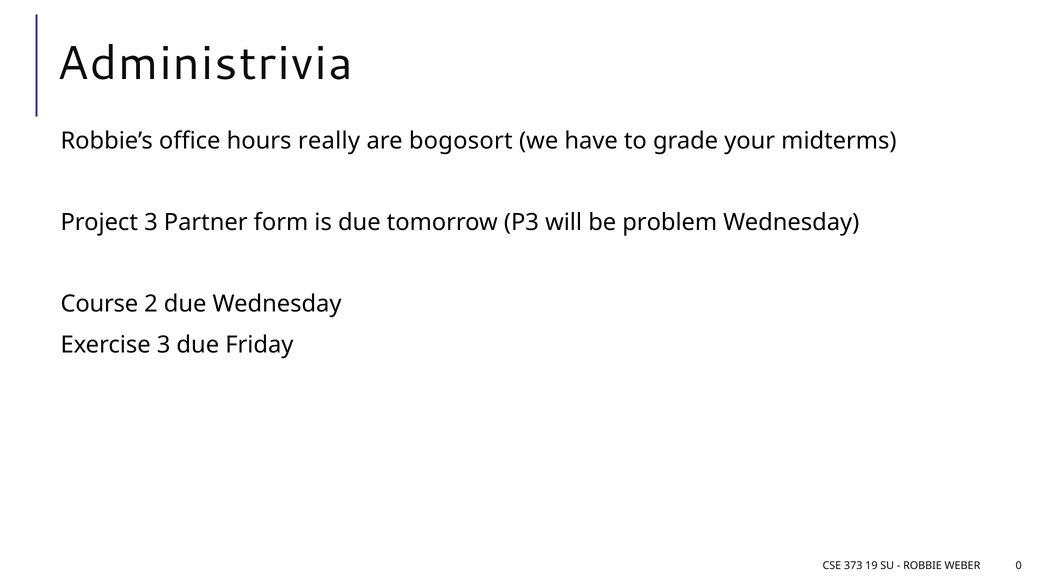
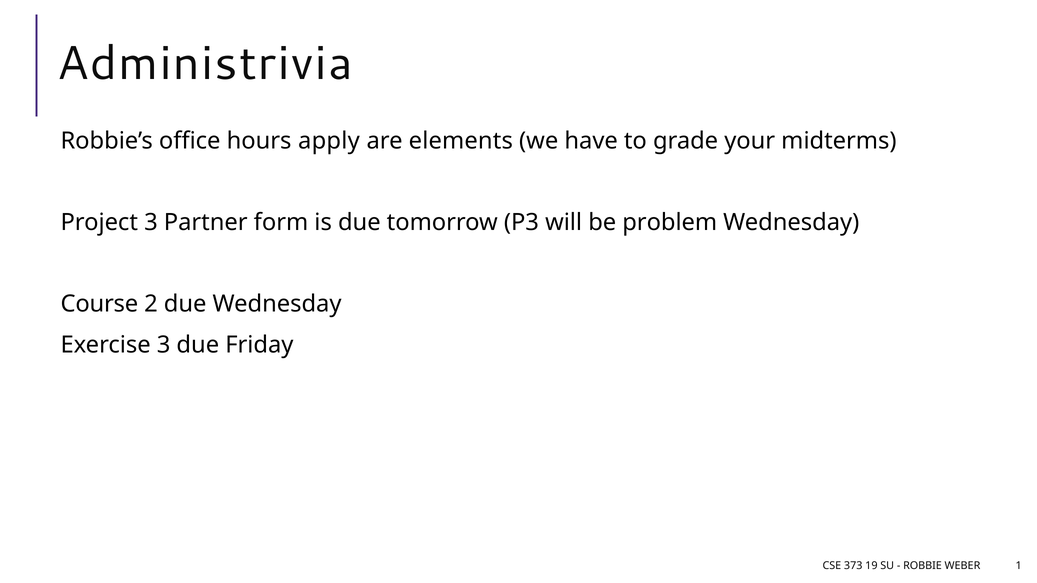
really: really -> apply (329, 141)
bogosort: bogosort -> elements (461, 141)
0: 0 -> 1 (1019, 566)
